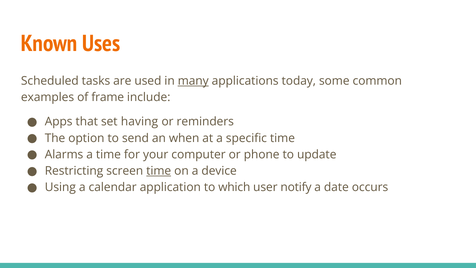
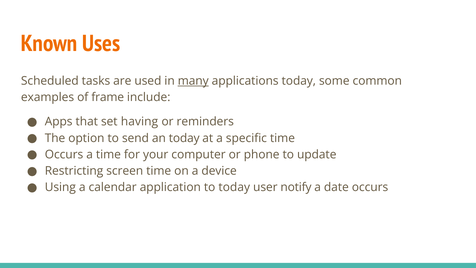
an when: when -> today (184, 138)
Alarms: Alarms -> Occurs (64, 154)
time underline: present -> none (159, 171)
to which: which -> today (234, 187)
